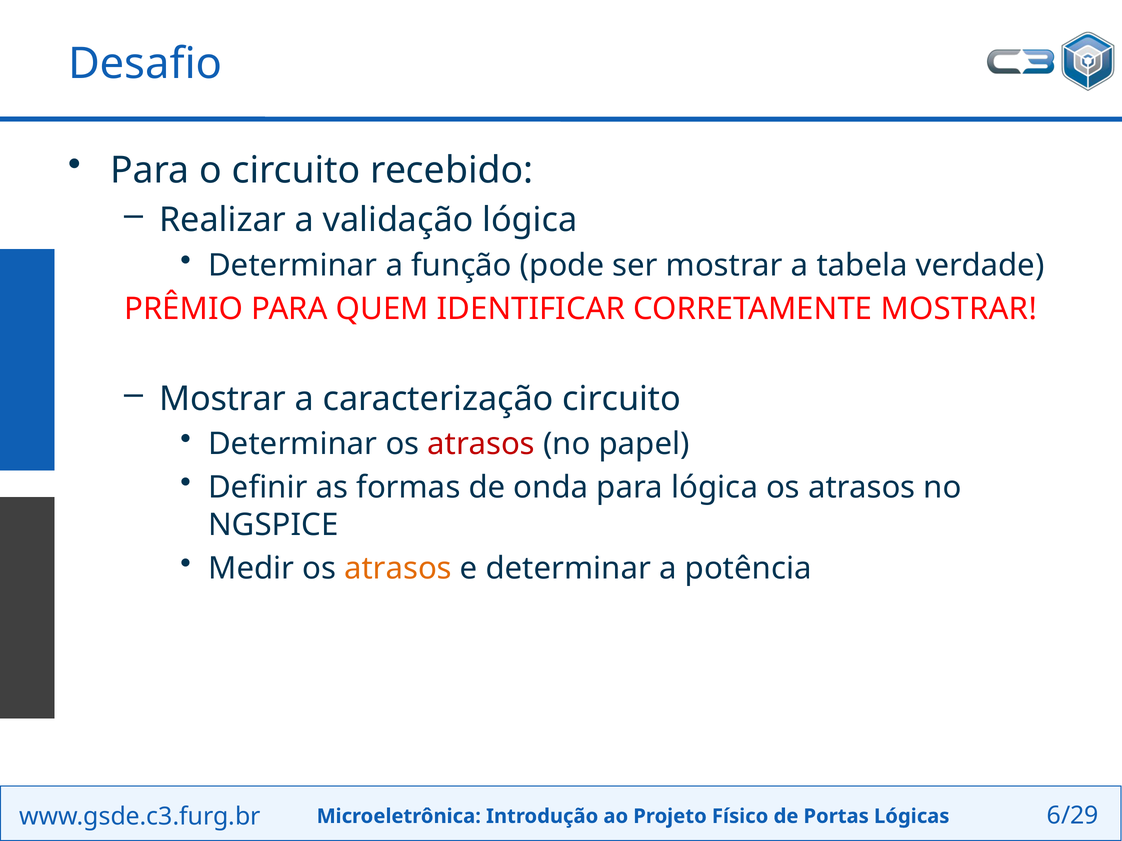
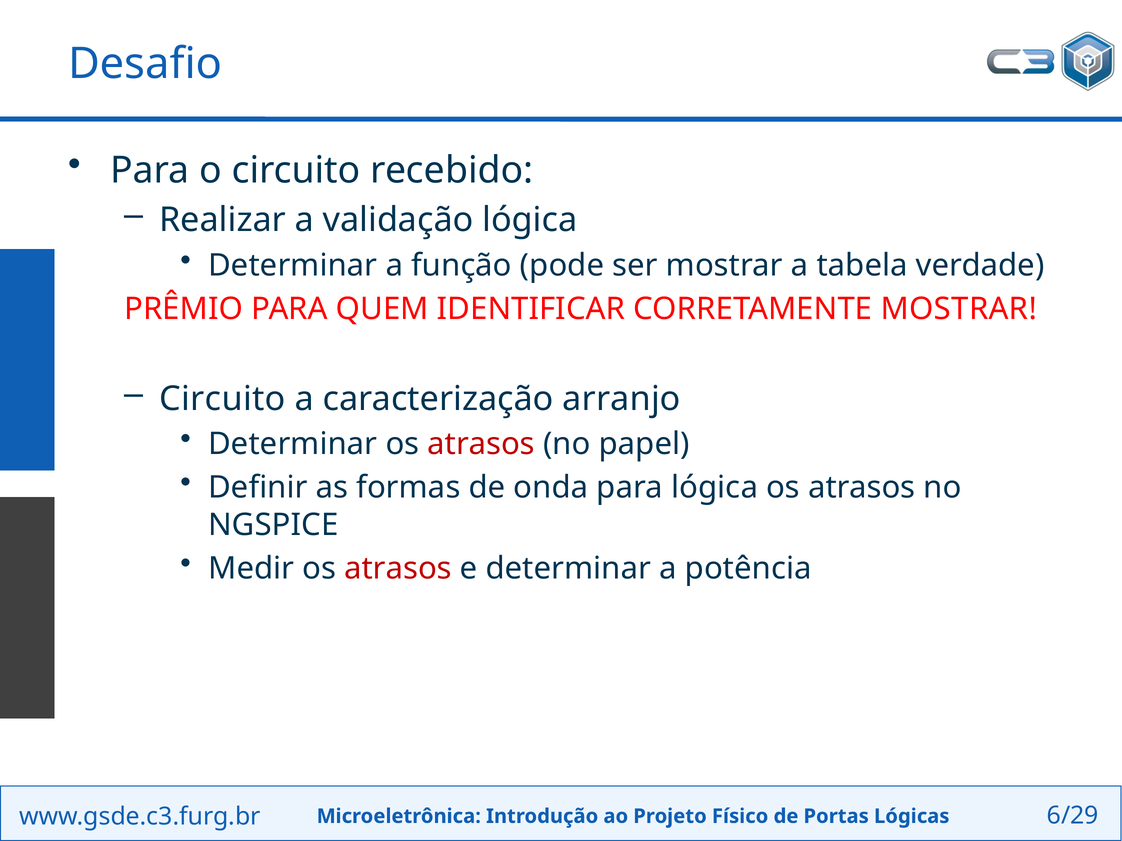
Mostrar: Mostrar -> Circuito (222, 399)
caracterização circuito: circuito -> arranjo (622, 399)
atrasos colour: orange -> red (398, 569)
